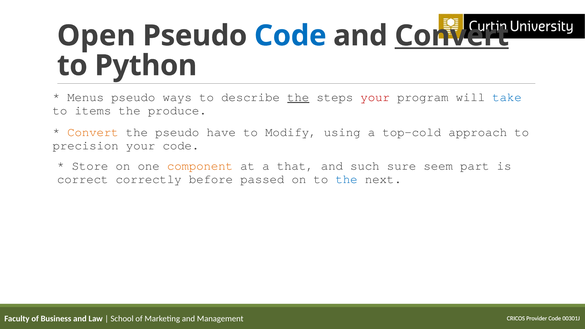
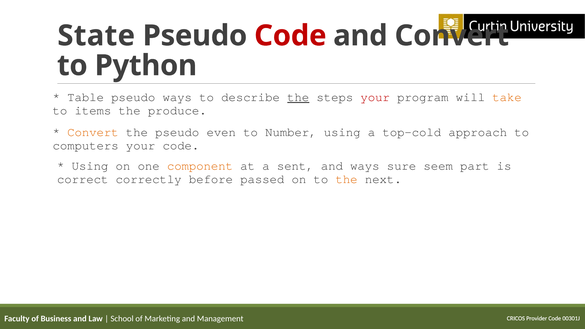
Open: Open -> State (96, 36)
Code colour: blue -> red (290, 36)
Convert underline: present -> none (452, 36)
Menus: Menus -> Table (86, 97)
take colour: blue -> orange (507, 97)
have: have -> even (221, 132)
Modify: Modify -> Number (291, 132)
precision: precision -> computers (86, 145)
Store: Store -> Using (90, 166)
that: that -> sent (295, 166)
and such: such -> ways (365, 166)
the colour: blue -> orange (347, 179)
